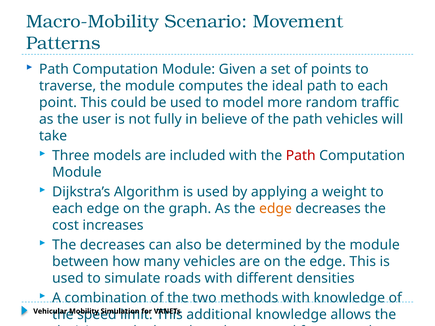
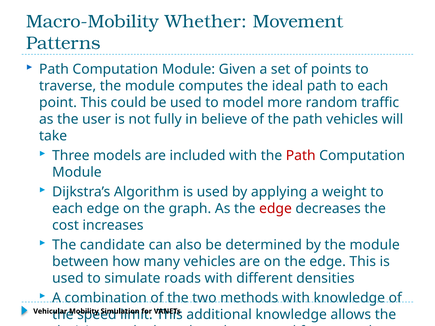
Scenario: Scenario -> Whether (206, 22)
edge colour: orange -> red (275, 209)
The decreases: decreases -> candidate (112, 245)
